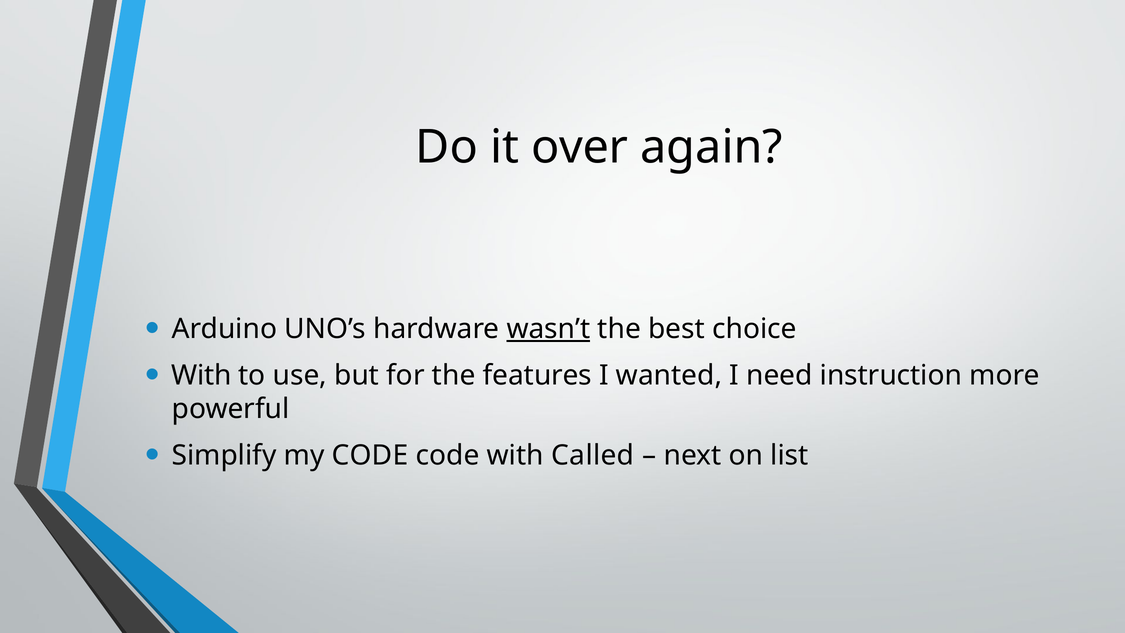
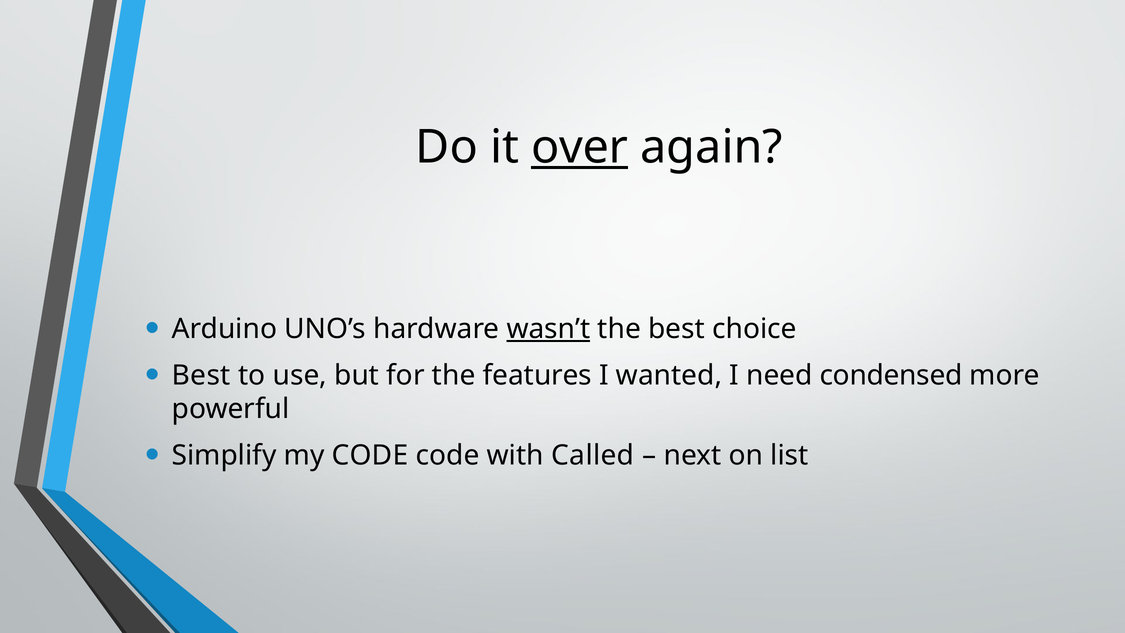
over underline: none -> present (580, 147)
With: With -> Best (201, 375)
instruction: instruction -> condensed (891, 375)
